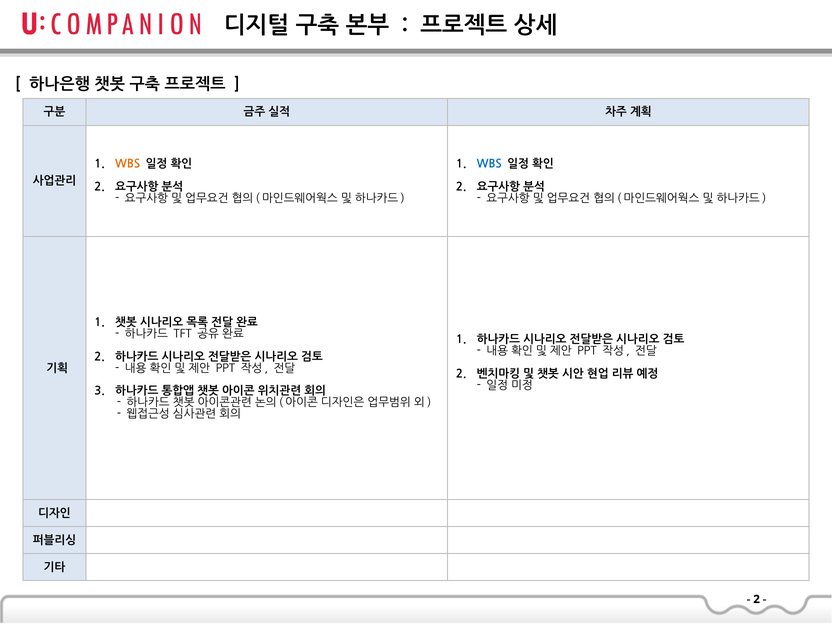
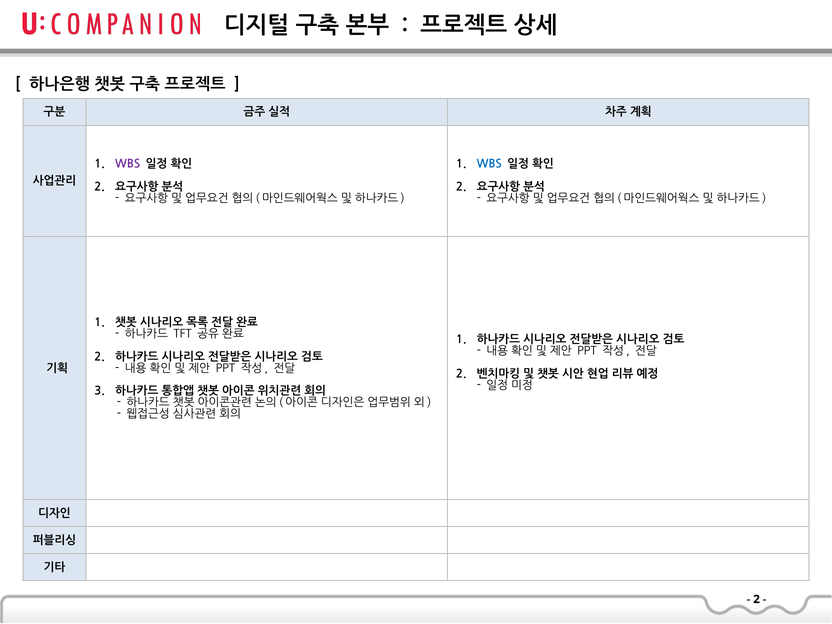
WBS colour: orange -> purple (128, 164)
